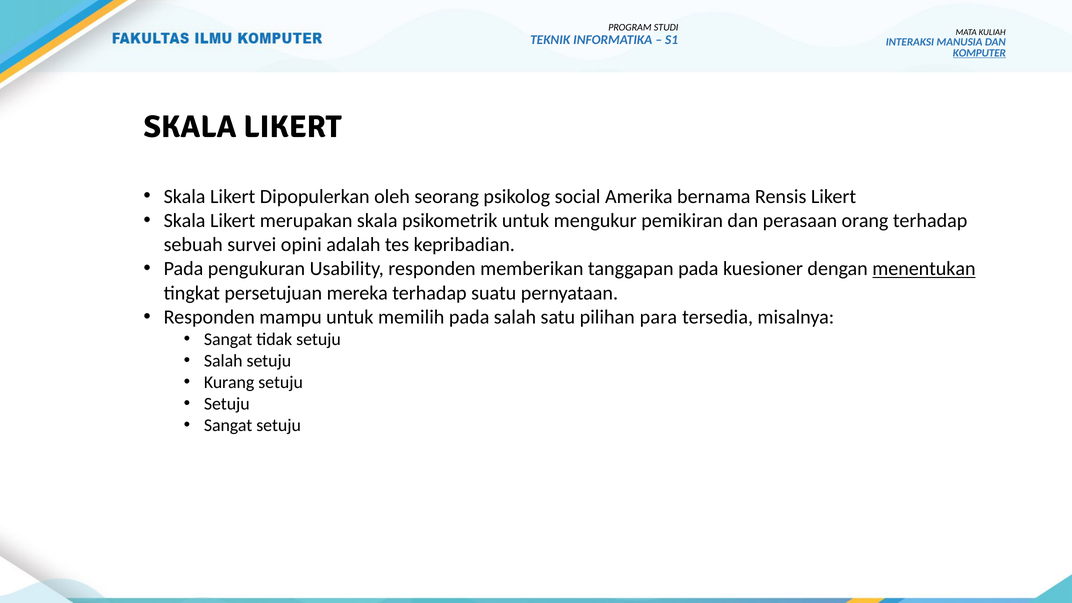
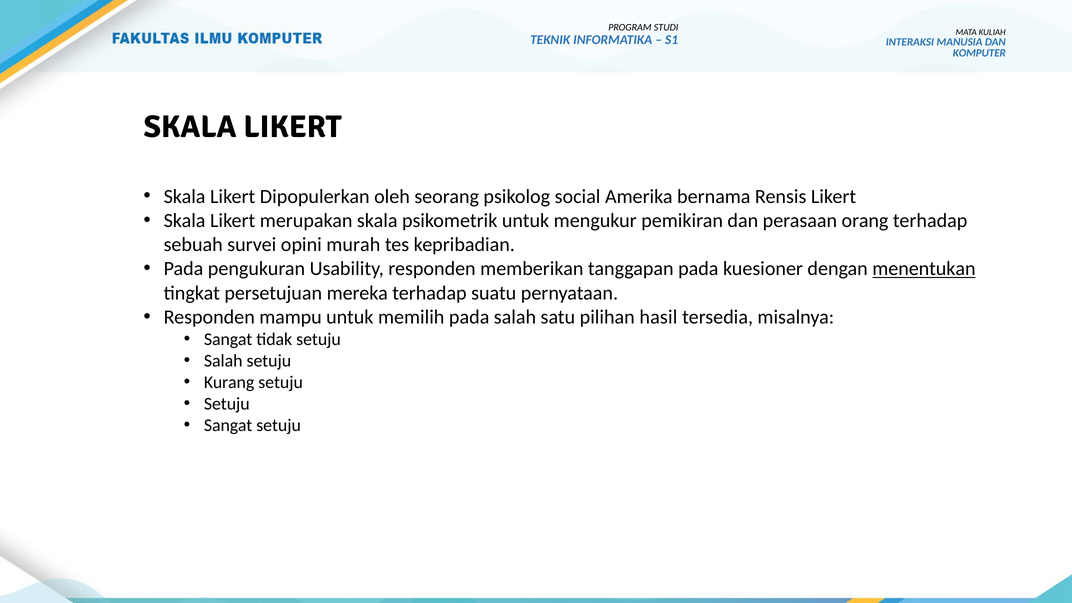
KOMPUTER underline: present -> none (979, 53)
adalah: adalah -> murah (353, 245)
para: para -> hasil (658, 317)
